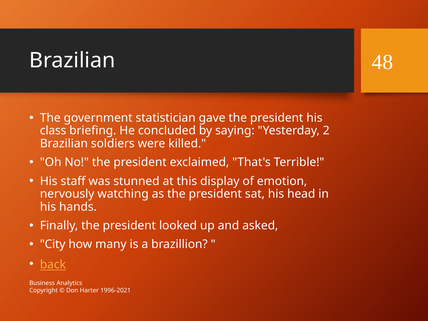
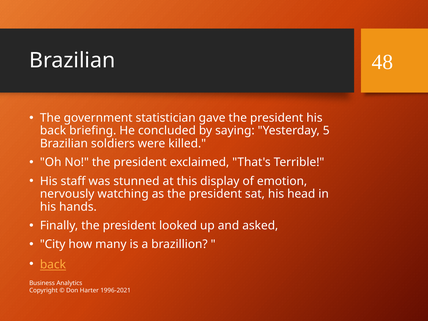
class: class -> back (53, 131)
2: 2 -> 5 (326, 131)
